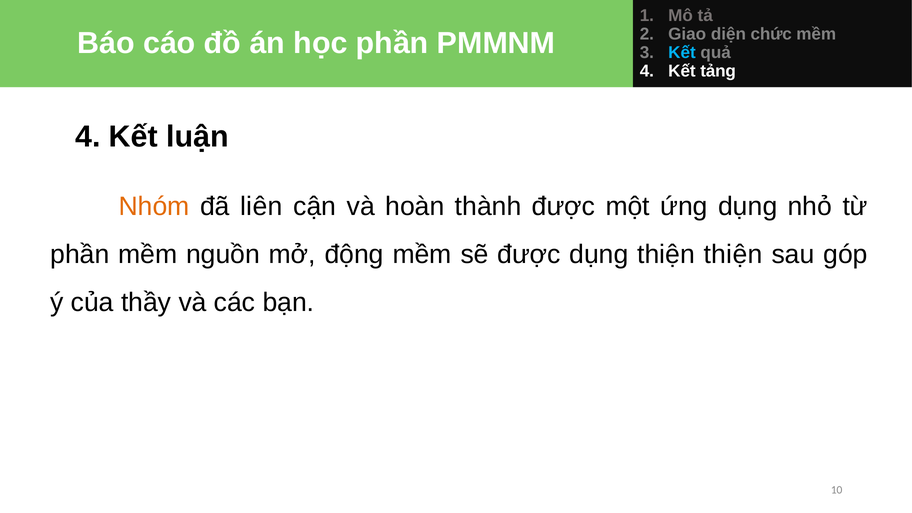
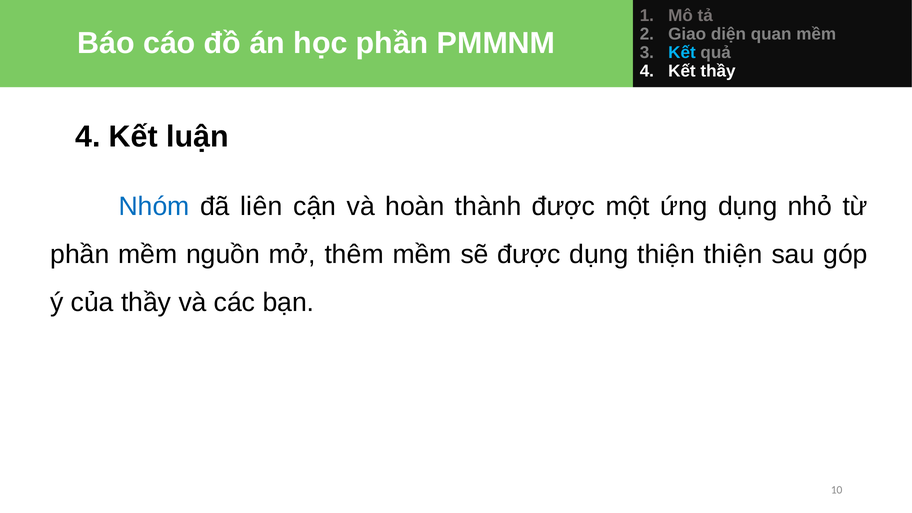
chức: chức -> quan (771, 34)
Kết tảng: tảng -> thầy (718, 71)
Nhóm colour: orange -> blue (154, 206)
động: động -> thêm (354, 254)
